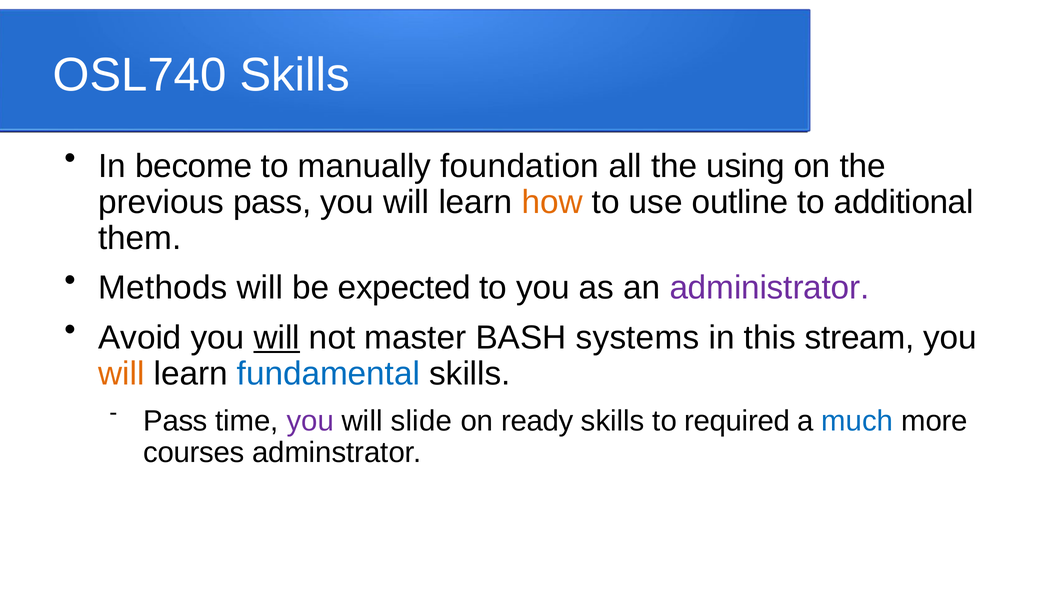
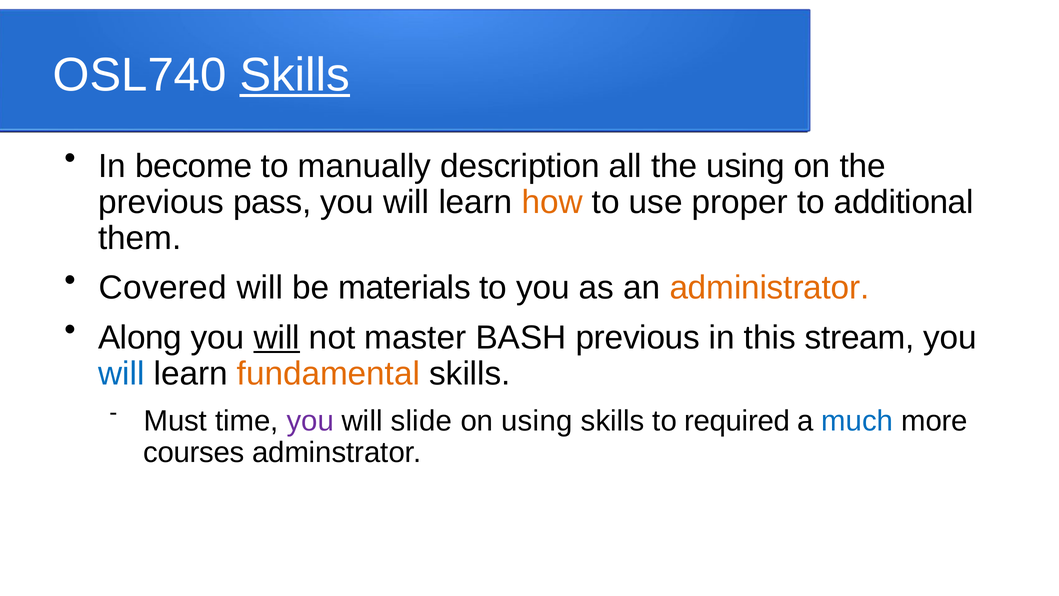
Skills underline: none -> present (295, 75)
foundation: foundation -> description (520, 166)
outline: outline -> proper (740, 202)
Methods: Methods -> Covered (163, 288)
expected: expected -> materials (404, 288)
administrator colour: purple -> orange (770, 288)
Avoid: Avoid -> Along (140, 338)
BASH systems: systems -> previous (638, 338)
will colour: orange -> blue (121, 374)
fundamental colour: blue -> orange (328, 374)
Pass: Pass -> Must (175, 421)
on ready: ready -> using (537, 421)
